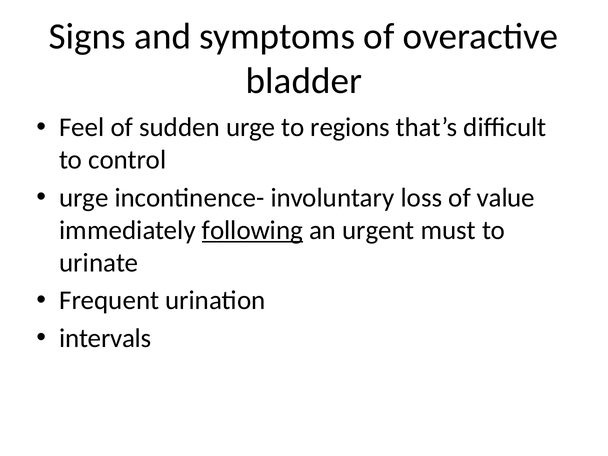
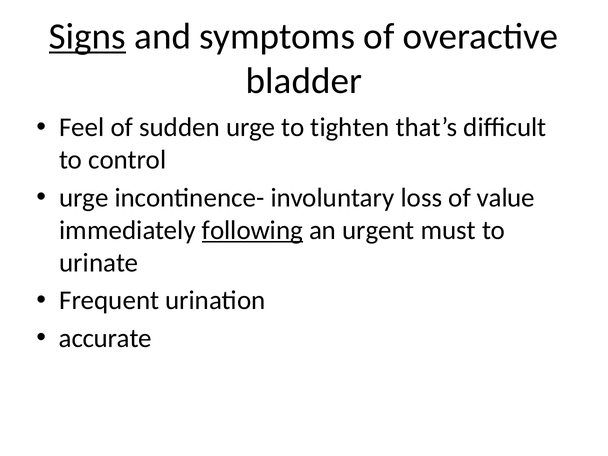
Signs underline: none -> present (87, 37)
regions: regions -> tighten (350, 128)
intervals: intervals -> accurate (105, 338)
